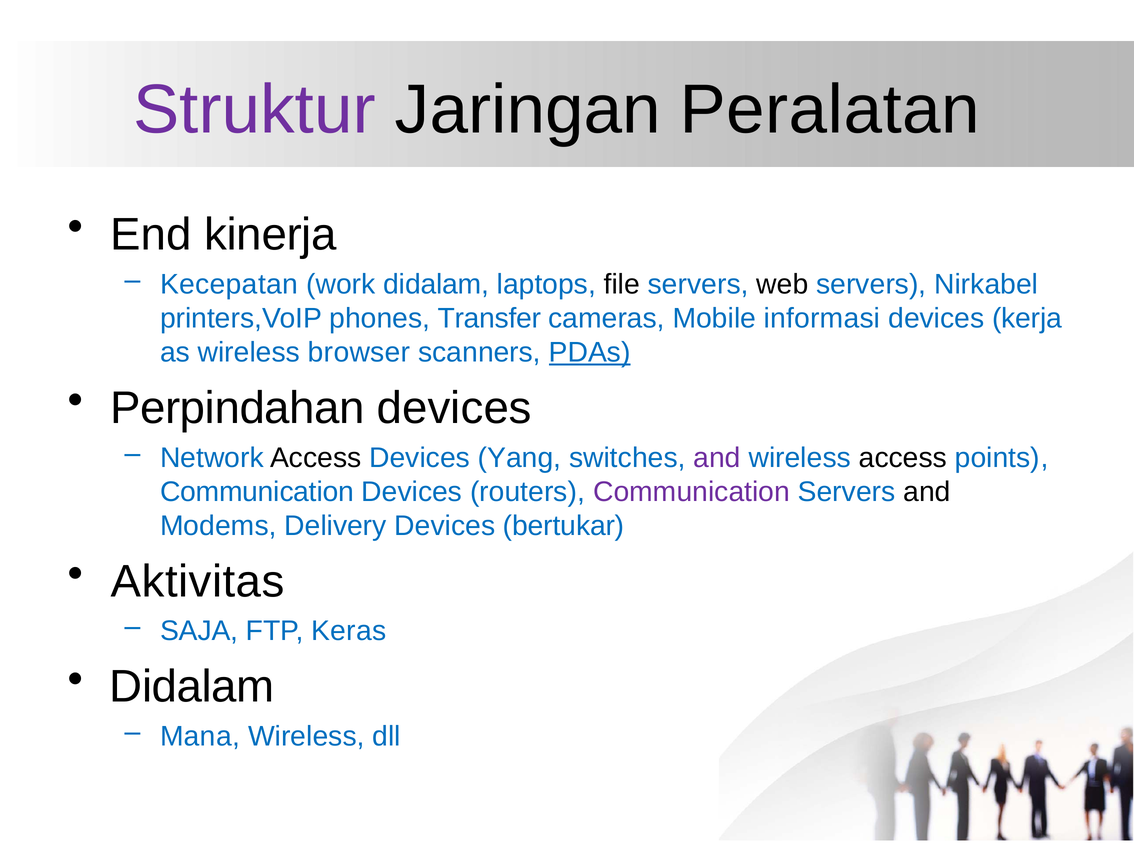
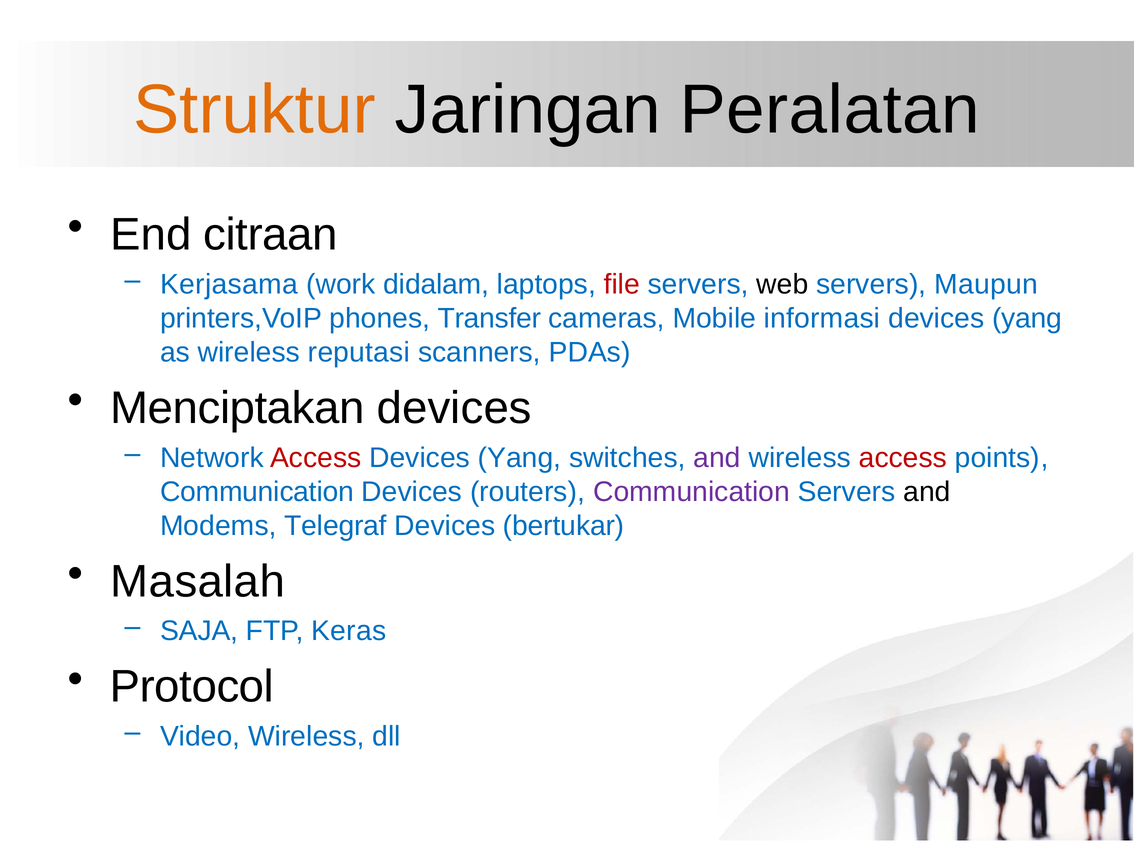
Struktur colour: purple -> orange (254, 110)
kinerja: kinerja -> citraan (270, 235)
Kecepatan: Kecepatan -> Kerjasama (229, 284)
file colour: black -> red (622, 284)
Nirkabel: Nirkabel -> Maupun (986, 284)
kerja: kerja -> yang (1027, 318)
browser: browser -> reputasi (359, 352)
PDAs underline: present -> none (590, 352)
Perpindahan: Perpindahan -> Menciptakan (237, 408)
Access colour: black -> red (316, 457)
access colour: black -> red (903, 457)
Delivery: Delivery -> Telegraf (336, 525)
Aktivitas: Aktivitas -> Masalah (198, 581)
Didalam: Didalam -> Protocol (192, 686)
Mana: Mana -> Video (200, 736)
